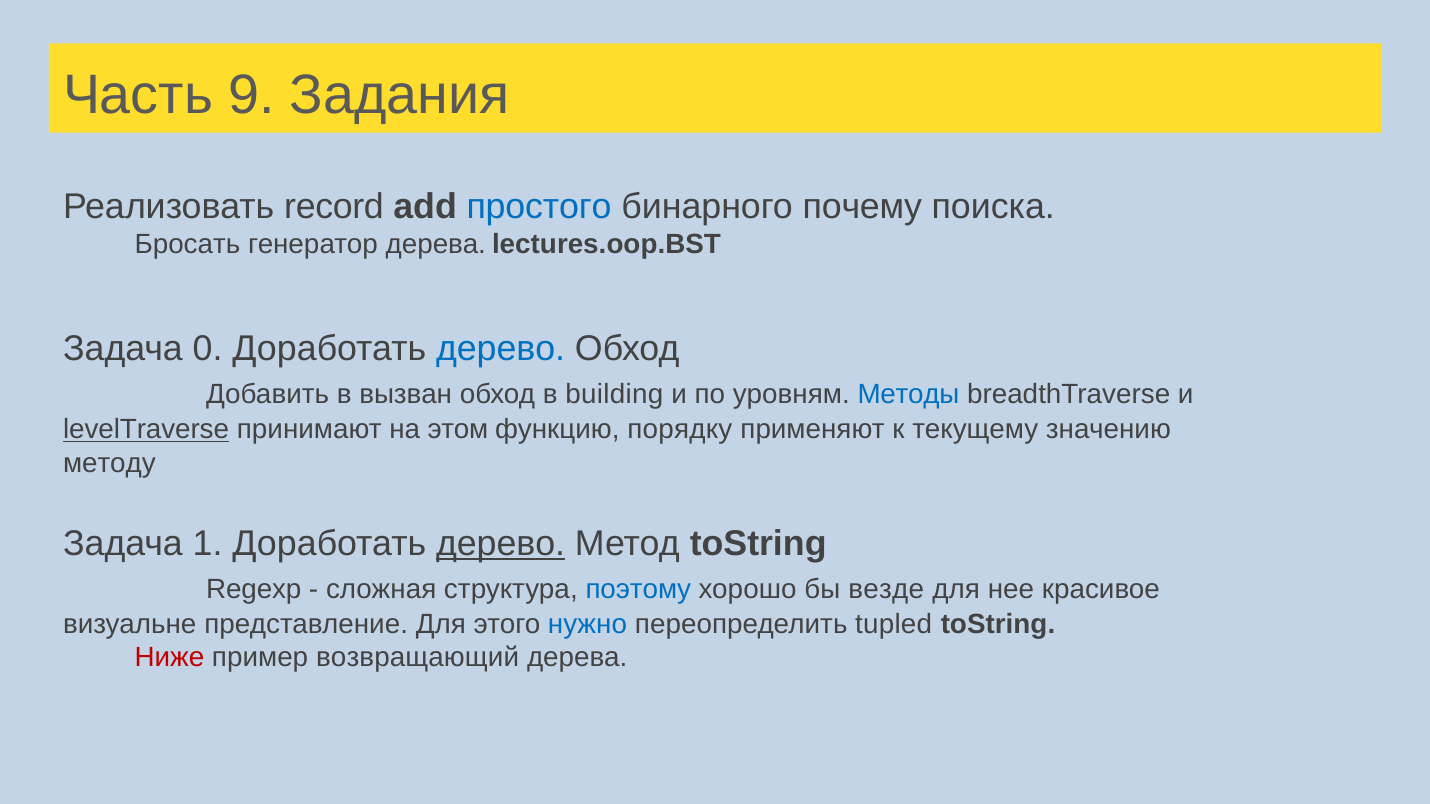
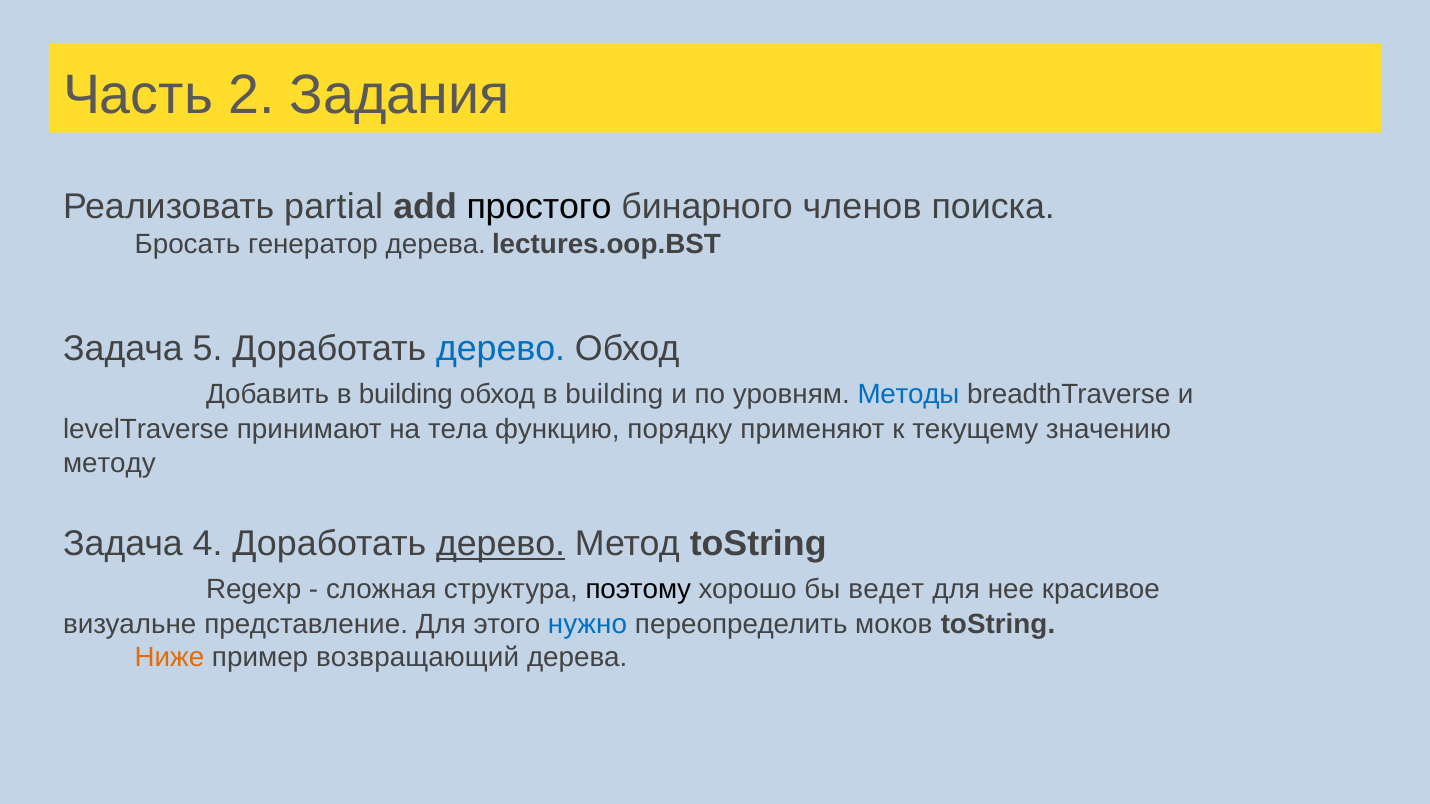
9: 9 -> 2 (251, 95)
record: record -> partial (334, 207)
простого colour: blue -> black (539, 207)
почему: почему -> членов (862, 207)
0: 0 -> 5 (208, 349)
Добавить в вызван: вызван -> building (406, 395)
levelTraverse underline: present -> none (146, 430)
этом: этом -> тела (458, 430)
1: 1 -> 4 (208, 544)
поэтому colour: blue -> black (638, 589)
везде: везде -> ведет (886, 589)
tupled: tupled -> моков (894, 624)
Ниже colour: red -> orange (169, 658)
